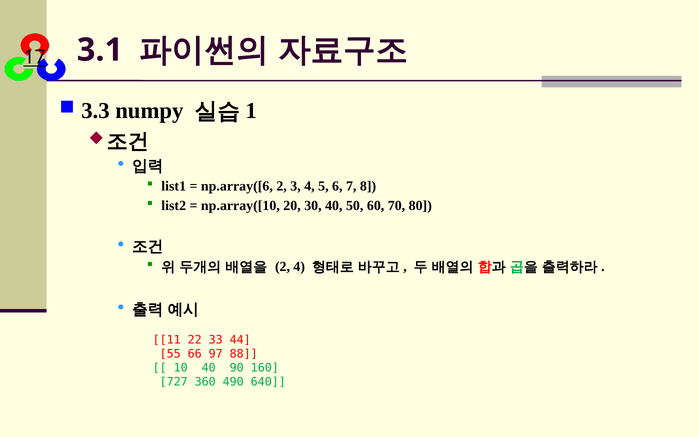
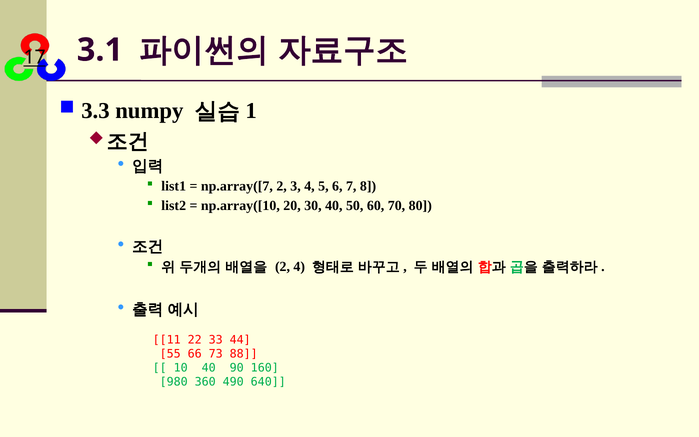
np.array([6: np.array([6 -> np.array([7 (237, 186)
97: 97 -> 73 (216, 354)
727: 727 -> 980 (174, 382)
